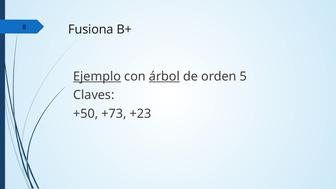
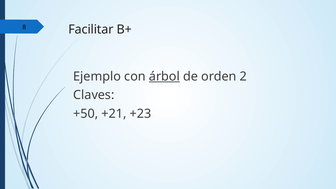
Fusiona: Fusiona -> Facilitar (91, 30)
Ejemplo underline: present -> none (97, 76)
5: 5 -> 2 (243, 76)
+73: +73 -> +21 (114, 114)
